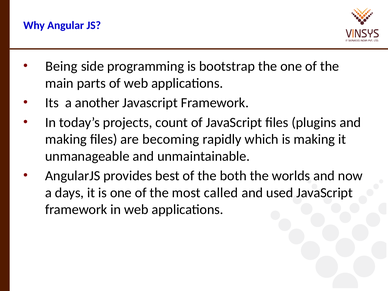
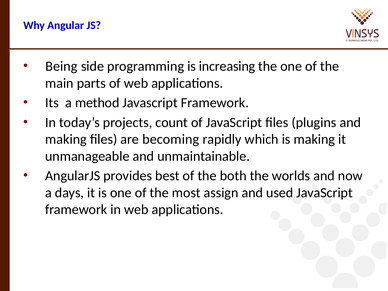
bootstrap: bootstrap -> increasing (227, 66)
another: another -> method (97, 103)
called: called -> assign (221, 193)
